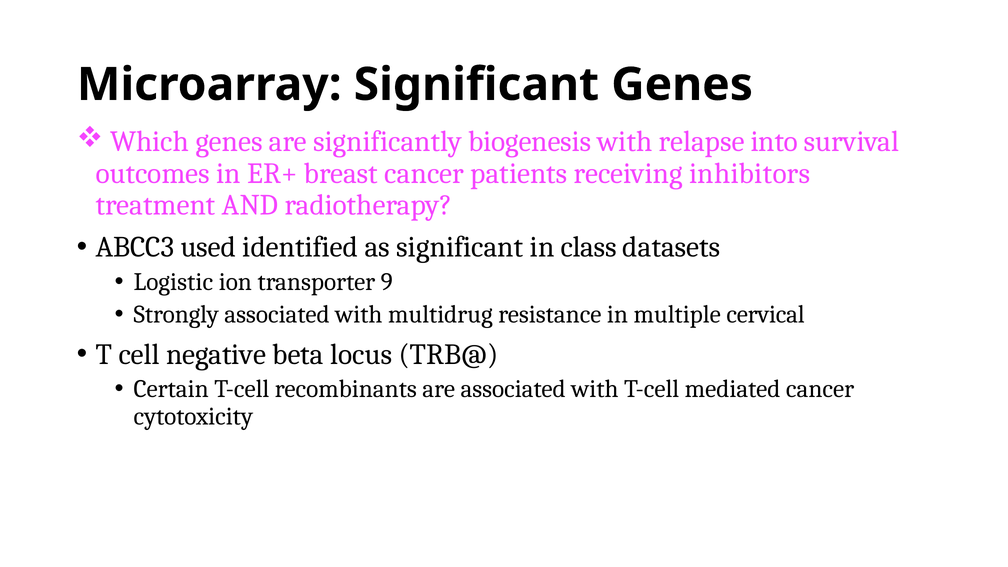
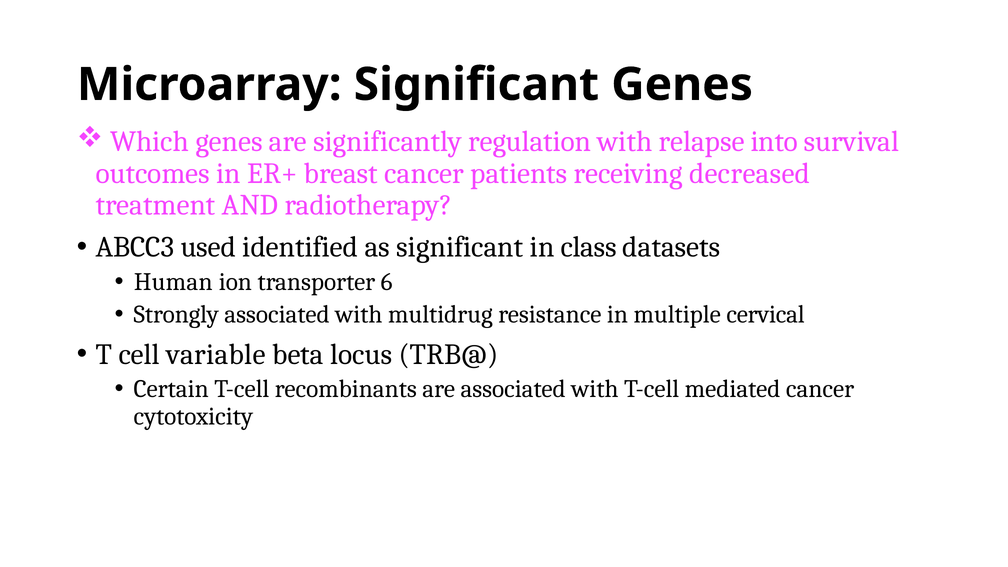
biogenesis: biogenesis -> regulation (530, 142)
inhibitors: inhibitors -> decreased (750, 173)
Logistic: Logistic -> Human (173, 282)
9: 9 -> 6 (387, 282)
negative: negative -> variable (216, 354)
